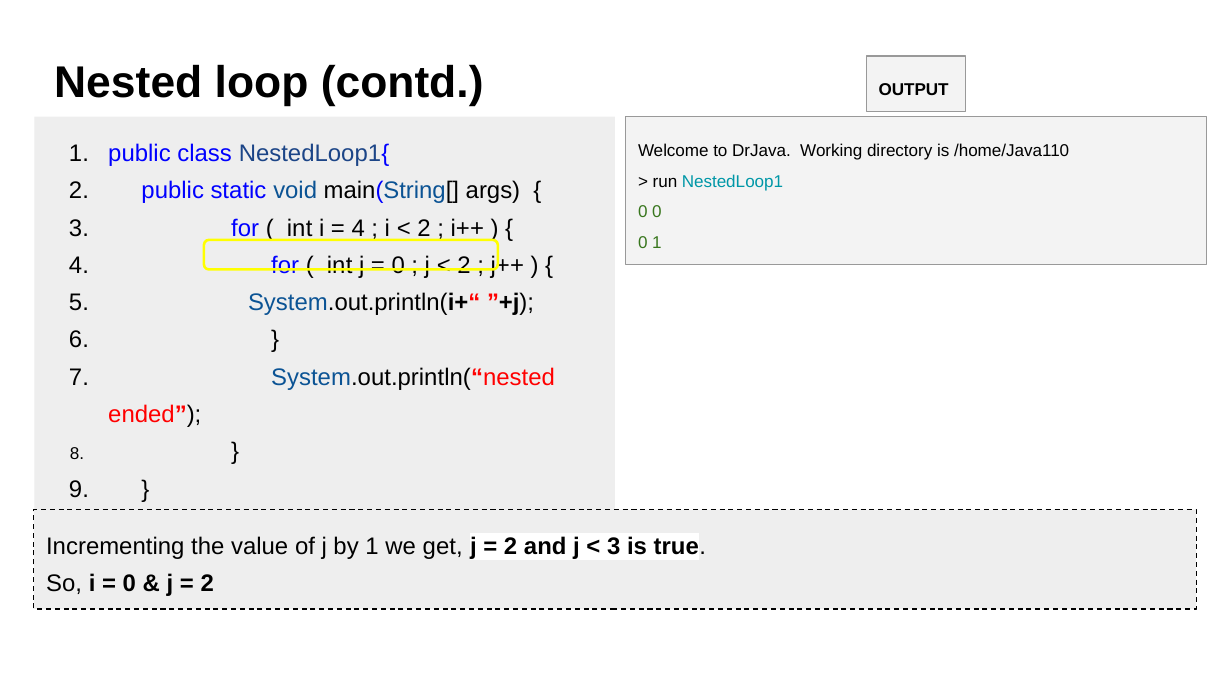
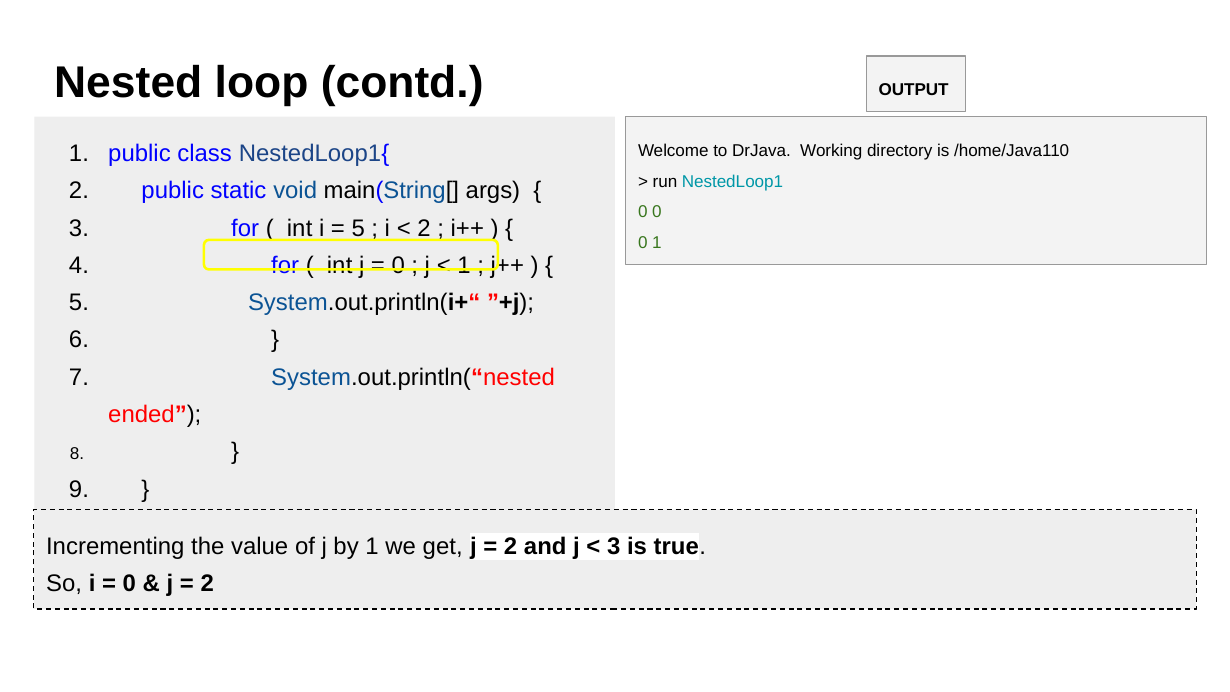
4: 4 -> 5 (358, 228)
2: 2 -> 1 (464, 265)
